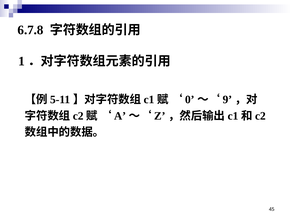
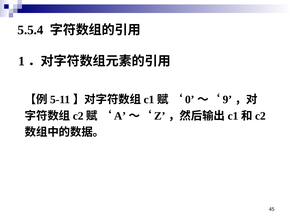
6.7.8: 6.7.8 -> 5.5.4 (30, 30)
